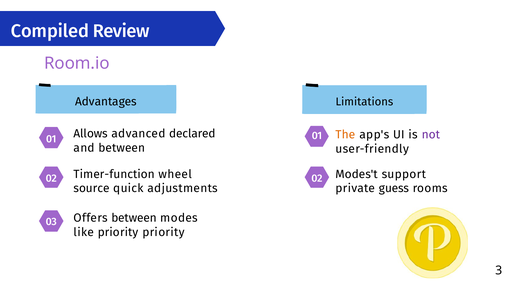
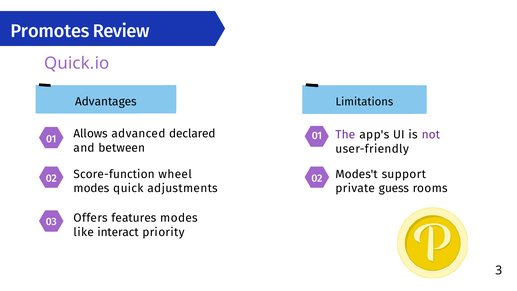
Compiled: Compiled -> Promotes (50, 31)
Room.io: Room.io -> Quick.io (77, 63)
The colour: orange -> purple (346, 135)
Timer-function: Timer-function -> Score-function (114, 174)
source: source -> modes (92, 188)
Offers between: between -> features (134, 218)
like priority: priority -> interact (118, 232)
